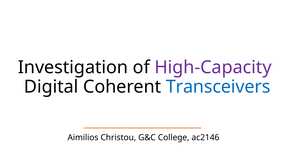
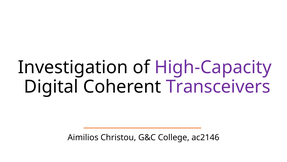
Transceivers colour: blue -> purple (218, 87)
